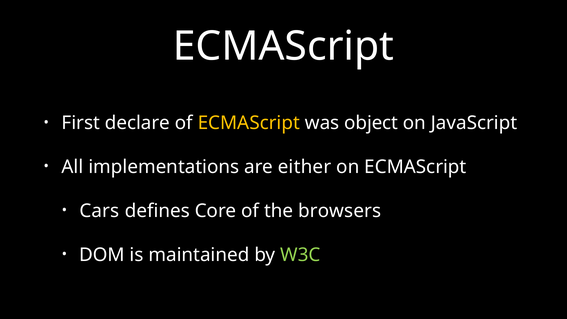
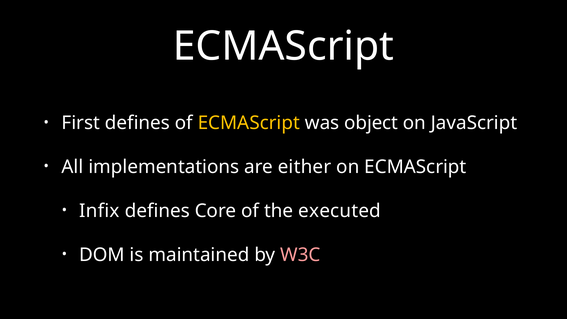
First declare: declare -> defines (137, 123)
Cars: Cars -> Infix (99, 211)
browsers: browsers -> executed (340, 211)
W3C colour: light green -> pink (300, 255)
